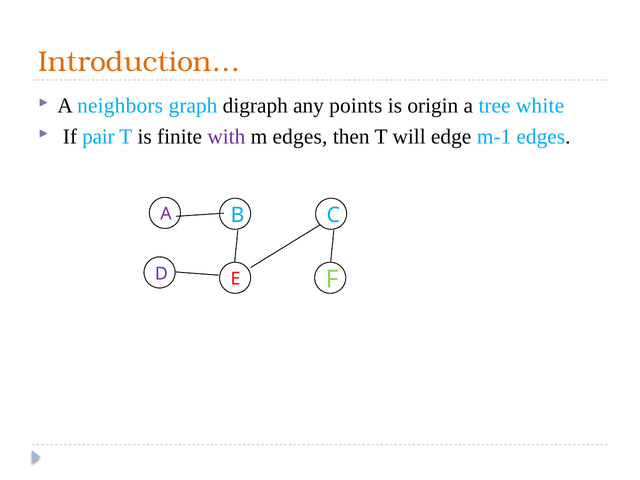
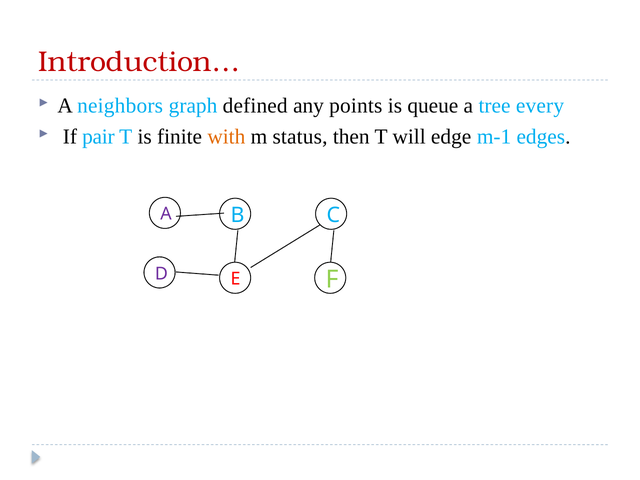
Introduction… colour: orange -> red (139, 62)
digraph: digraph -> defined (255, 106)
origin: origin -> queue (433, 106)
white: white -> every (540, 106)
with colour: purple -> orange (226, 137)
m edges: edges -> status (300, 137)
